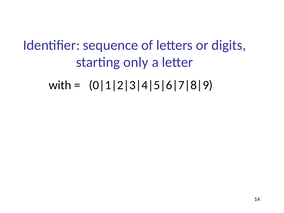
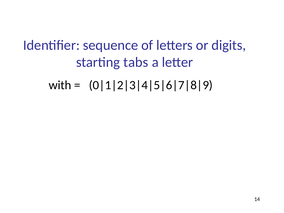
only: only -> tabs (136, 62)
